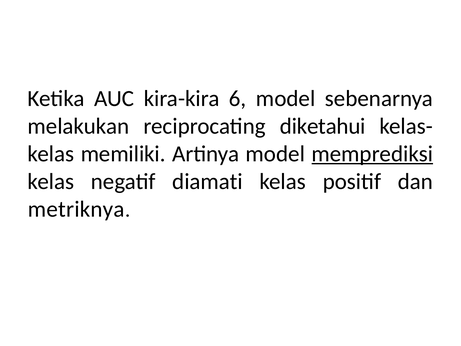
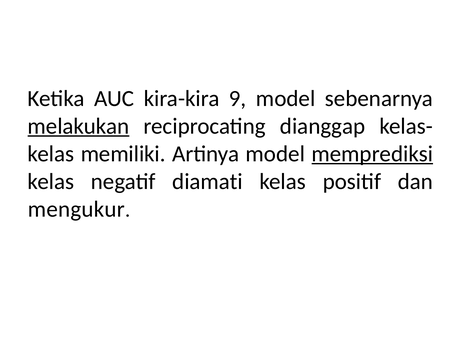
6: 6 -> 9 (238, 98)
melakukan underline: none -> present (79, 126)
diketahui: diketahui -> dianggap (323, 126)
metriknya: metriknya -> mengukur (76, 209)
